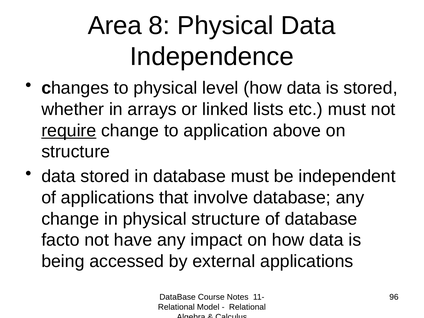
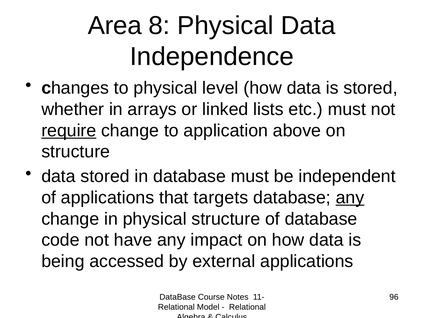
involve: involve -> targets (221, 198)
any underline: none -> present (350, 198)
facto: facto -> code (60, 240)
